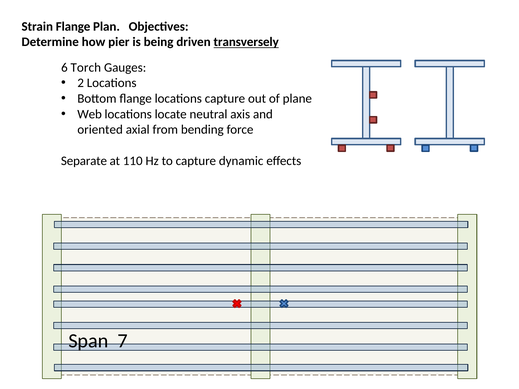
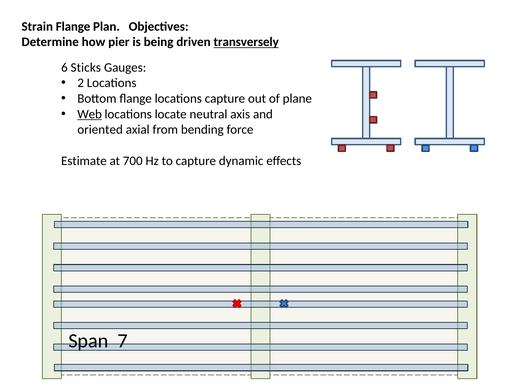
Torch: Torch -> Sticks (86, 67)
Web underline: none -> present (90, 114)
Separate: Separate -> Estimate (84, 161)
110: 110 -> 700 (133, 161)
